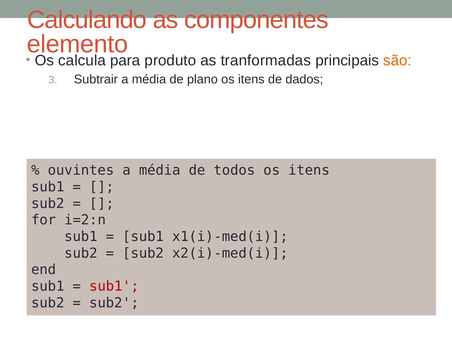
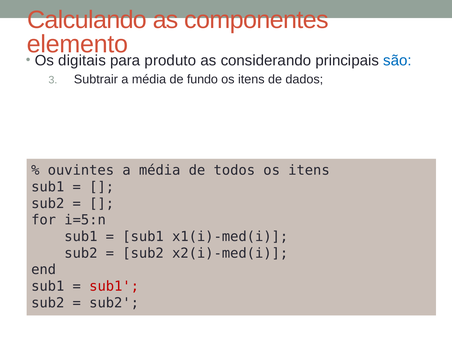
calcula: calcula -> digitais (82, 60)
tranformadas: tranformadas -> considerando (266, 60)
são colour: orange -> blue (397, 60)
plano: plano -> fundo (202, 79)
i=2:n: i=2:n -> i=5:n (85, 220)
